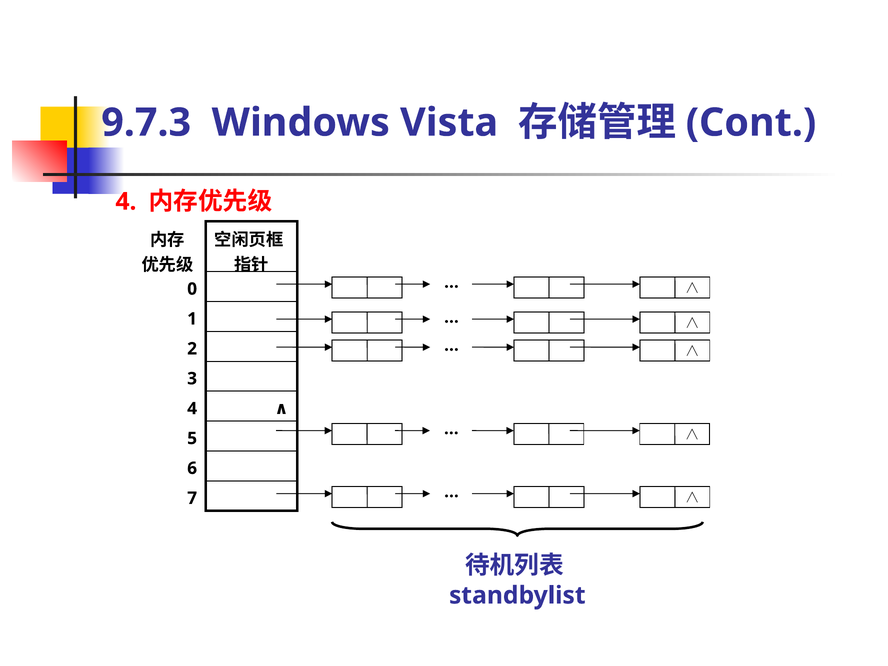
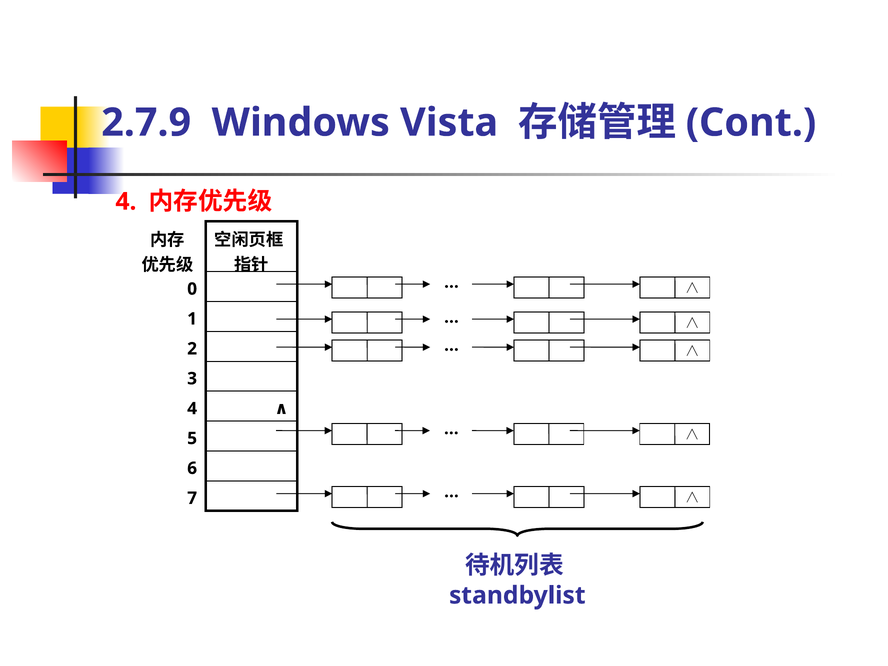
9.7.3: 9.7.3 -> 2.7.9 (146, 123)
